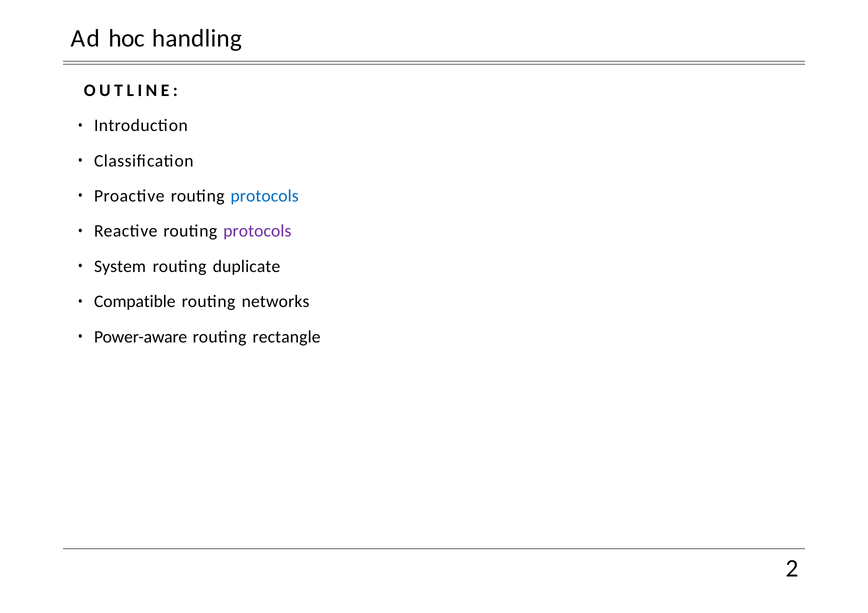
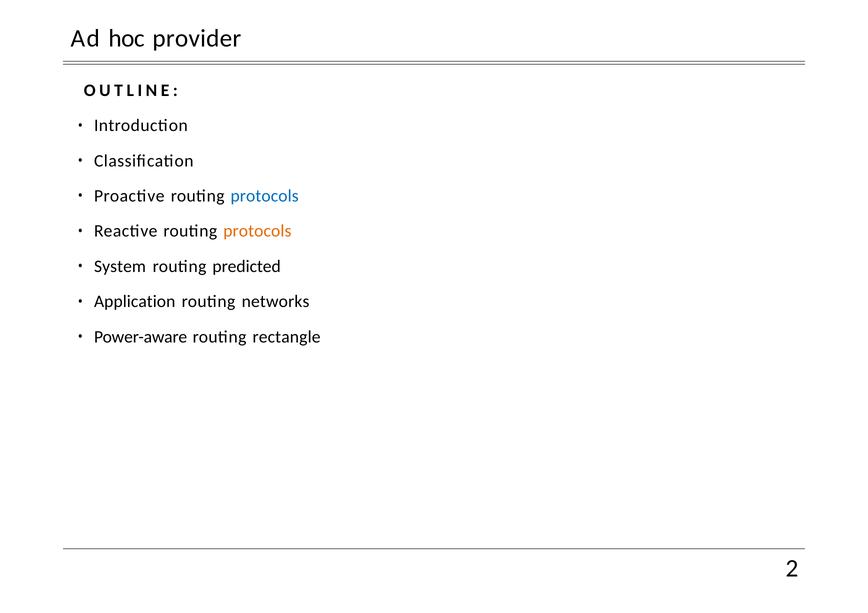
handling: handling -> provider (197, 39)
protocols colour: purple -> orange (257, 231)
duplicate: duplicate -> predicted (247, 267)
Compatible: Compatible -> Application (135, 302)
